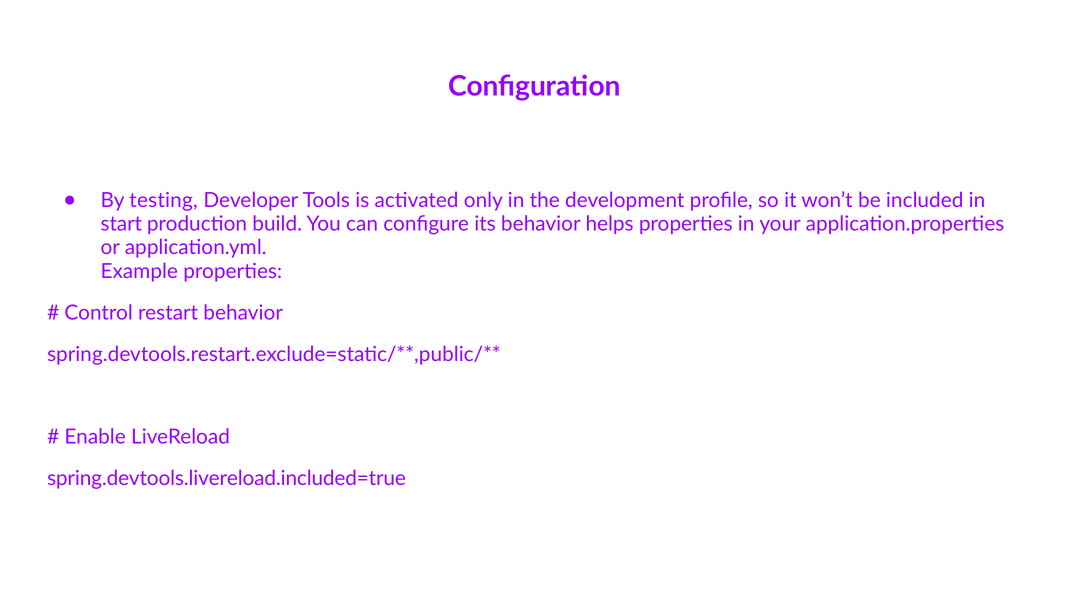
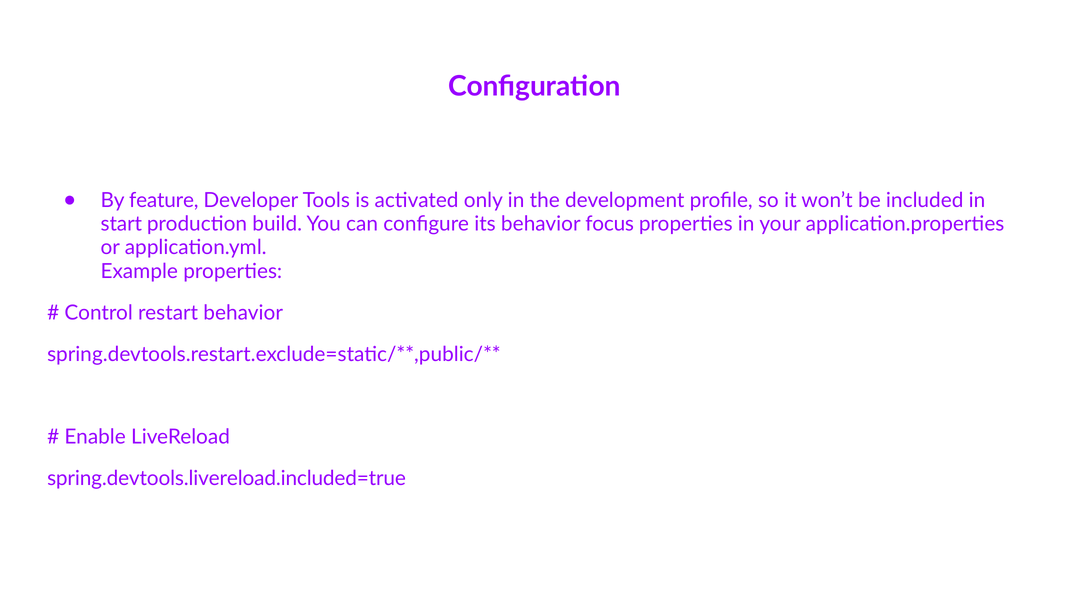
testing: testing -> feature (164, 200)
helps: helps -> focus (610, 224)
